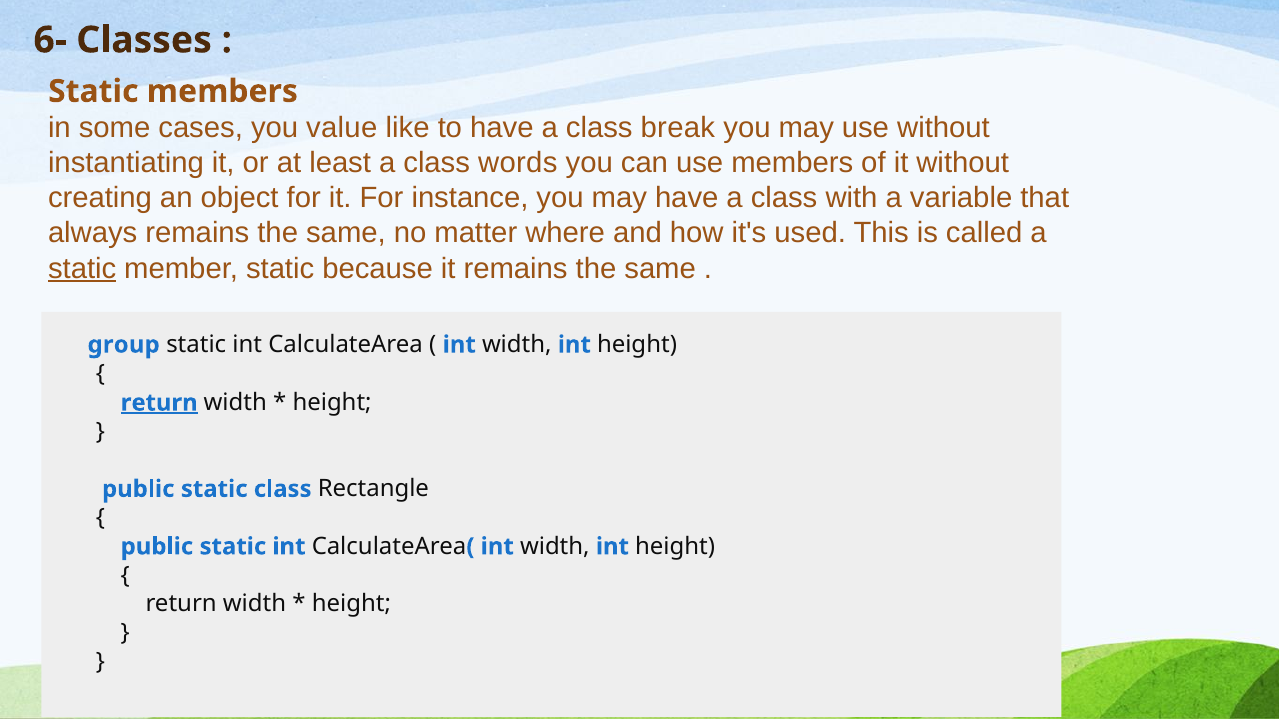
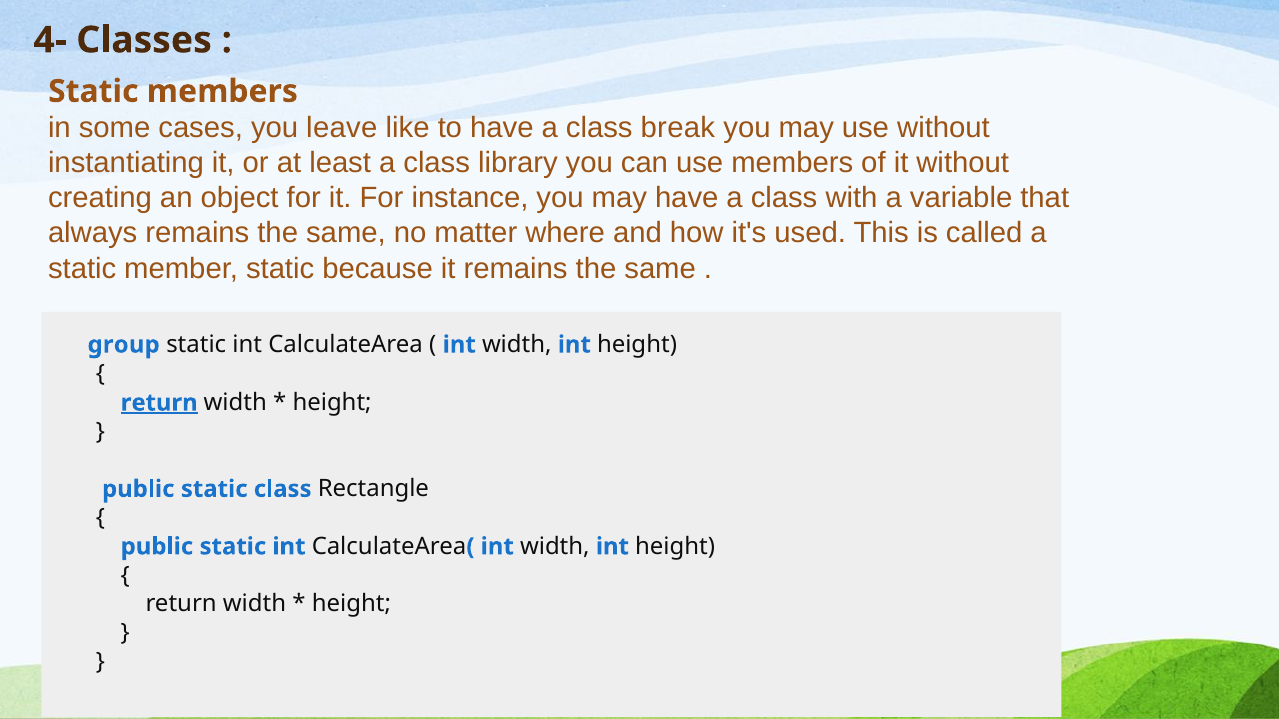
6-: 6- -> 4- (50, 40)
value: value -> leave (342, 128)
words: words -> library (518, 163)
static underline: present -> none (82, 269)
